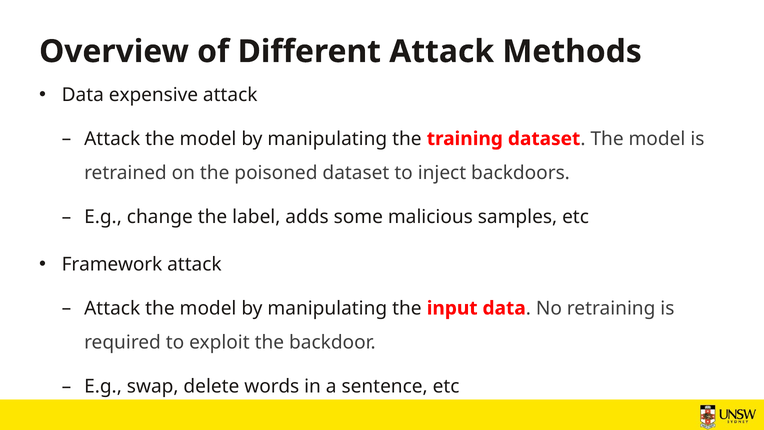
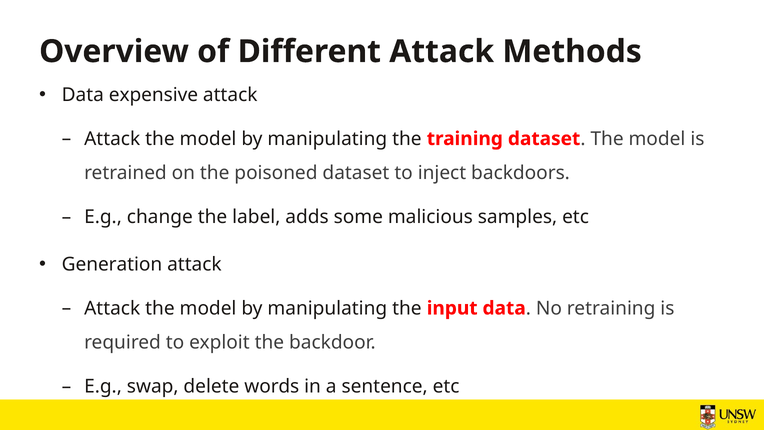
Framework: Framework -> Generation (112, 264)
